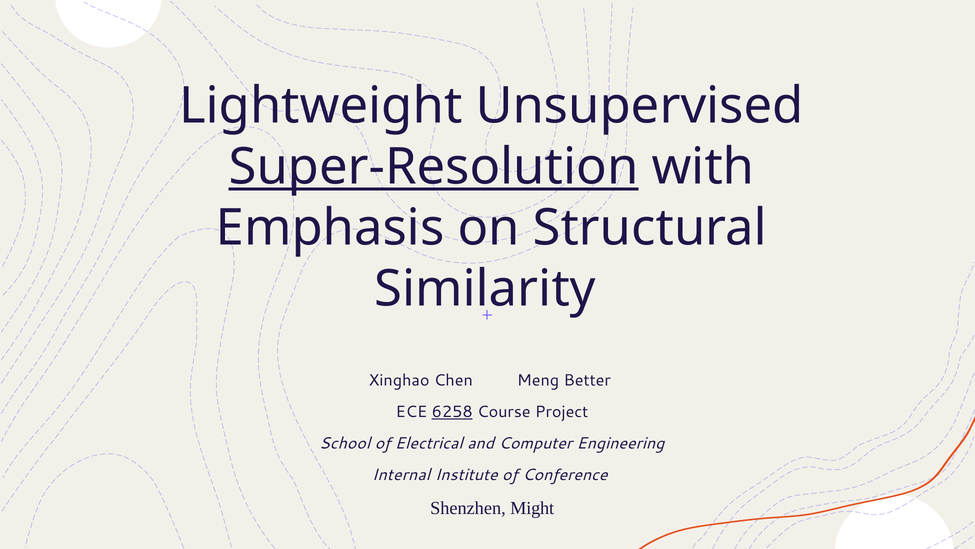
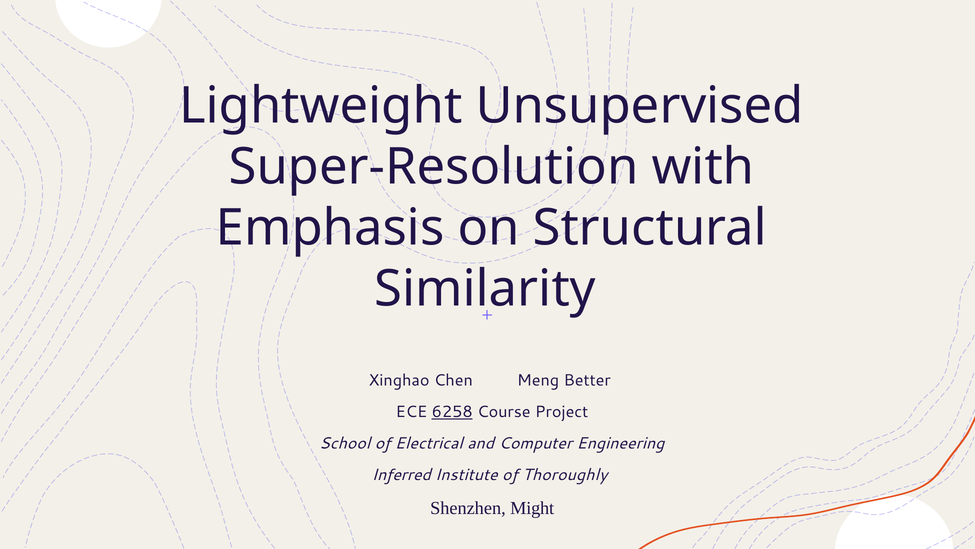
Super-Resolution underline: present -> none (434, 167)
Internal: Internal -> Inferred (401, 475)
Conference: Conference -> Thoroughly (565, 475)
